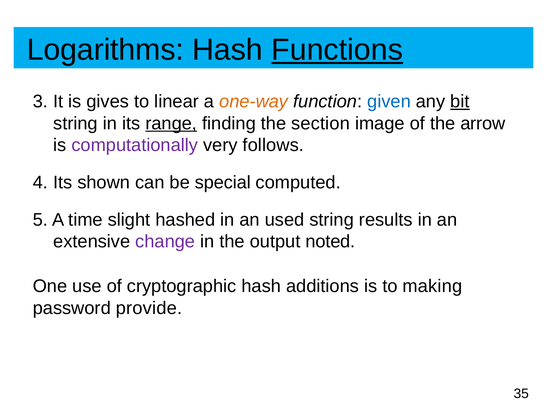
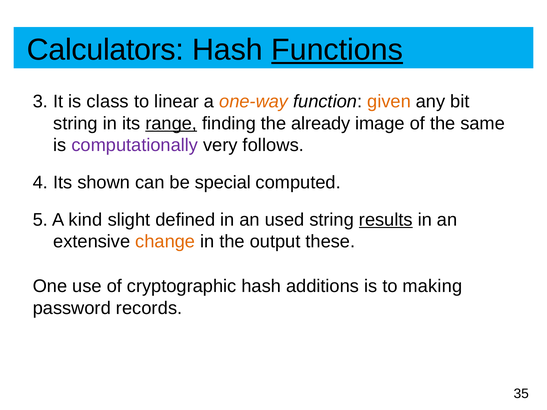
Logarithms: Logarithms -> Calculators (105, 50)
gives: gives -> class (108, 102)
given colour: blue -> orange (389, 102)
bit underline: present -> none (460, 102)
section: section -> already (321, 123)
arrow: arrow -> same (483, 123)
time: time -> kind (85, 220)
hashed: hashed -> defined (185, 220)
results underline: none -> present (386, 220)
change colour: purple -> orange (165, 242)
noted: noted -> these (330, 242)
provide: provide -> records (149, 308)
